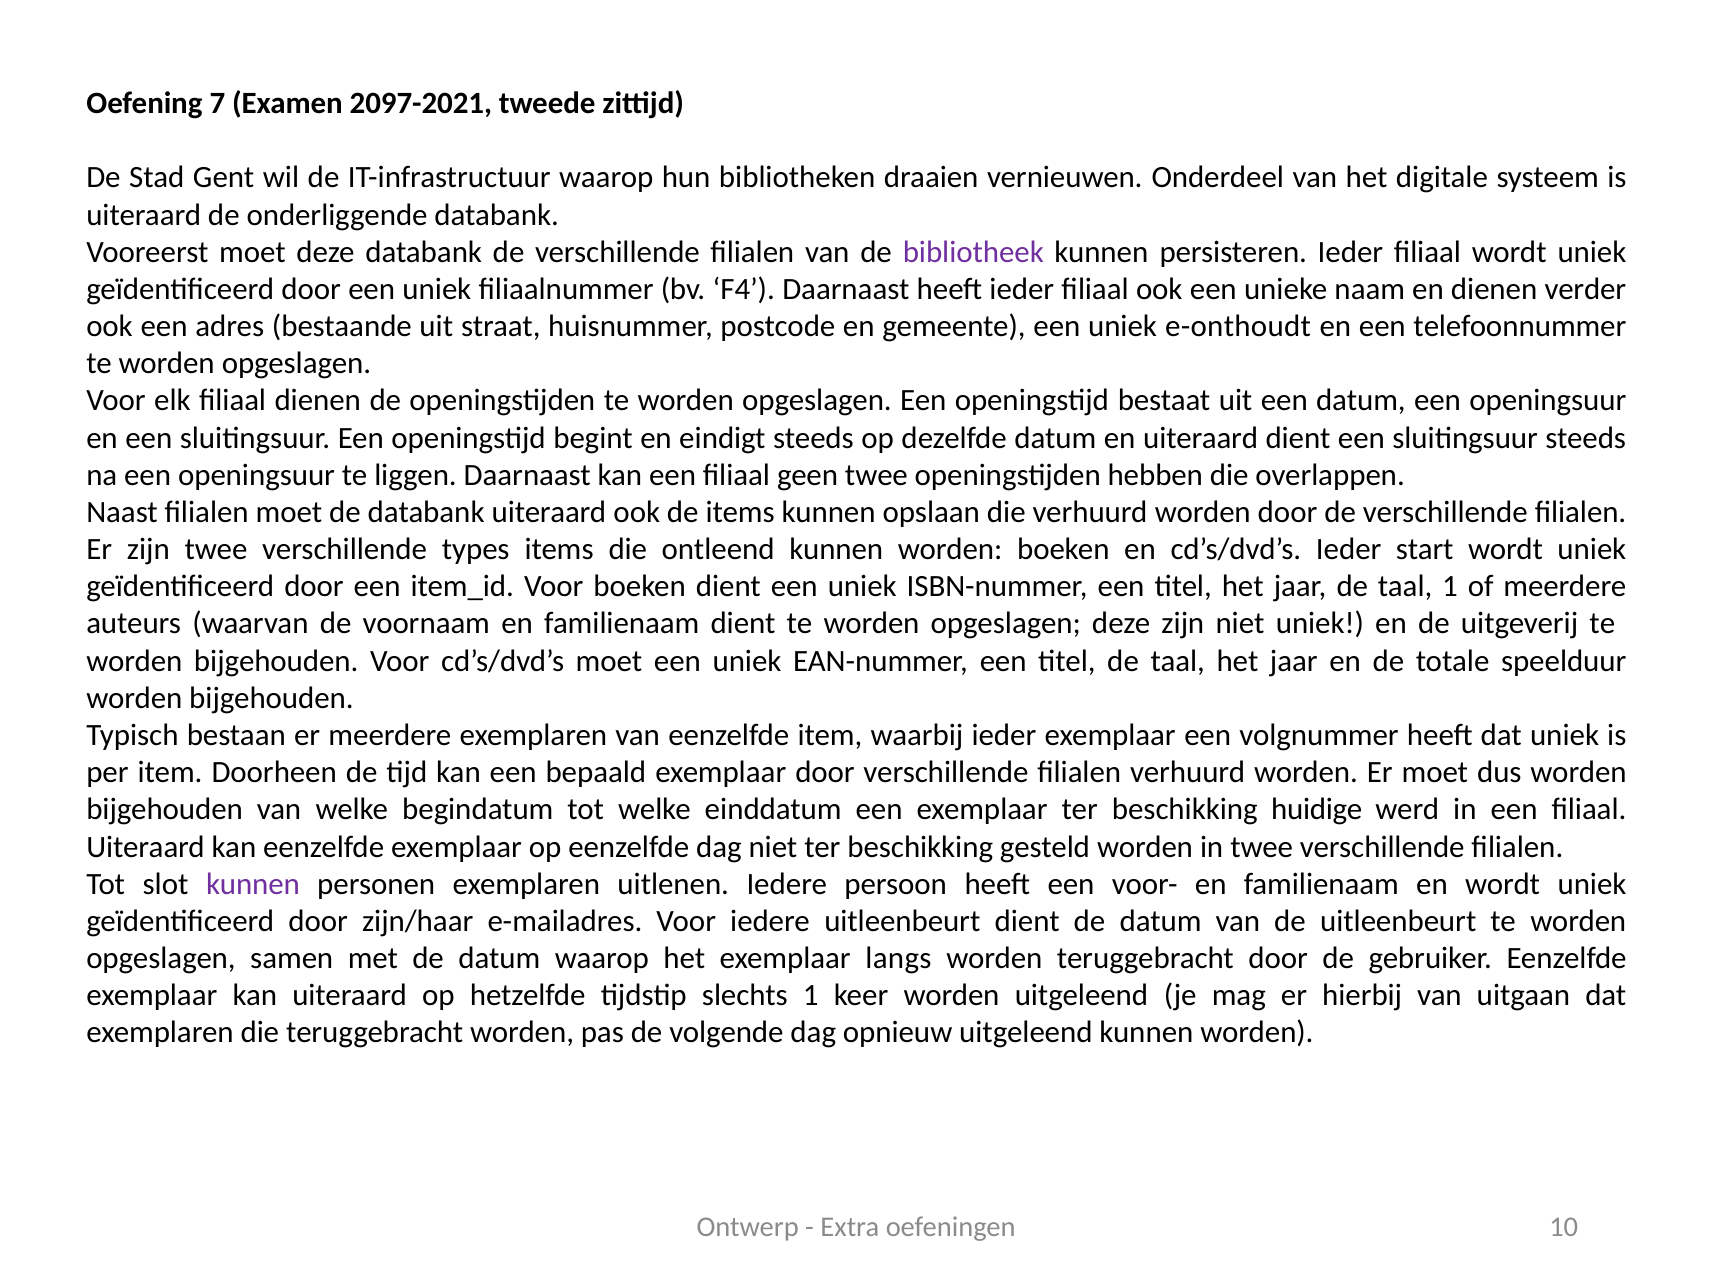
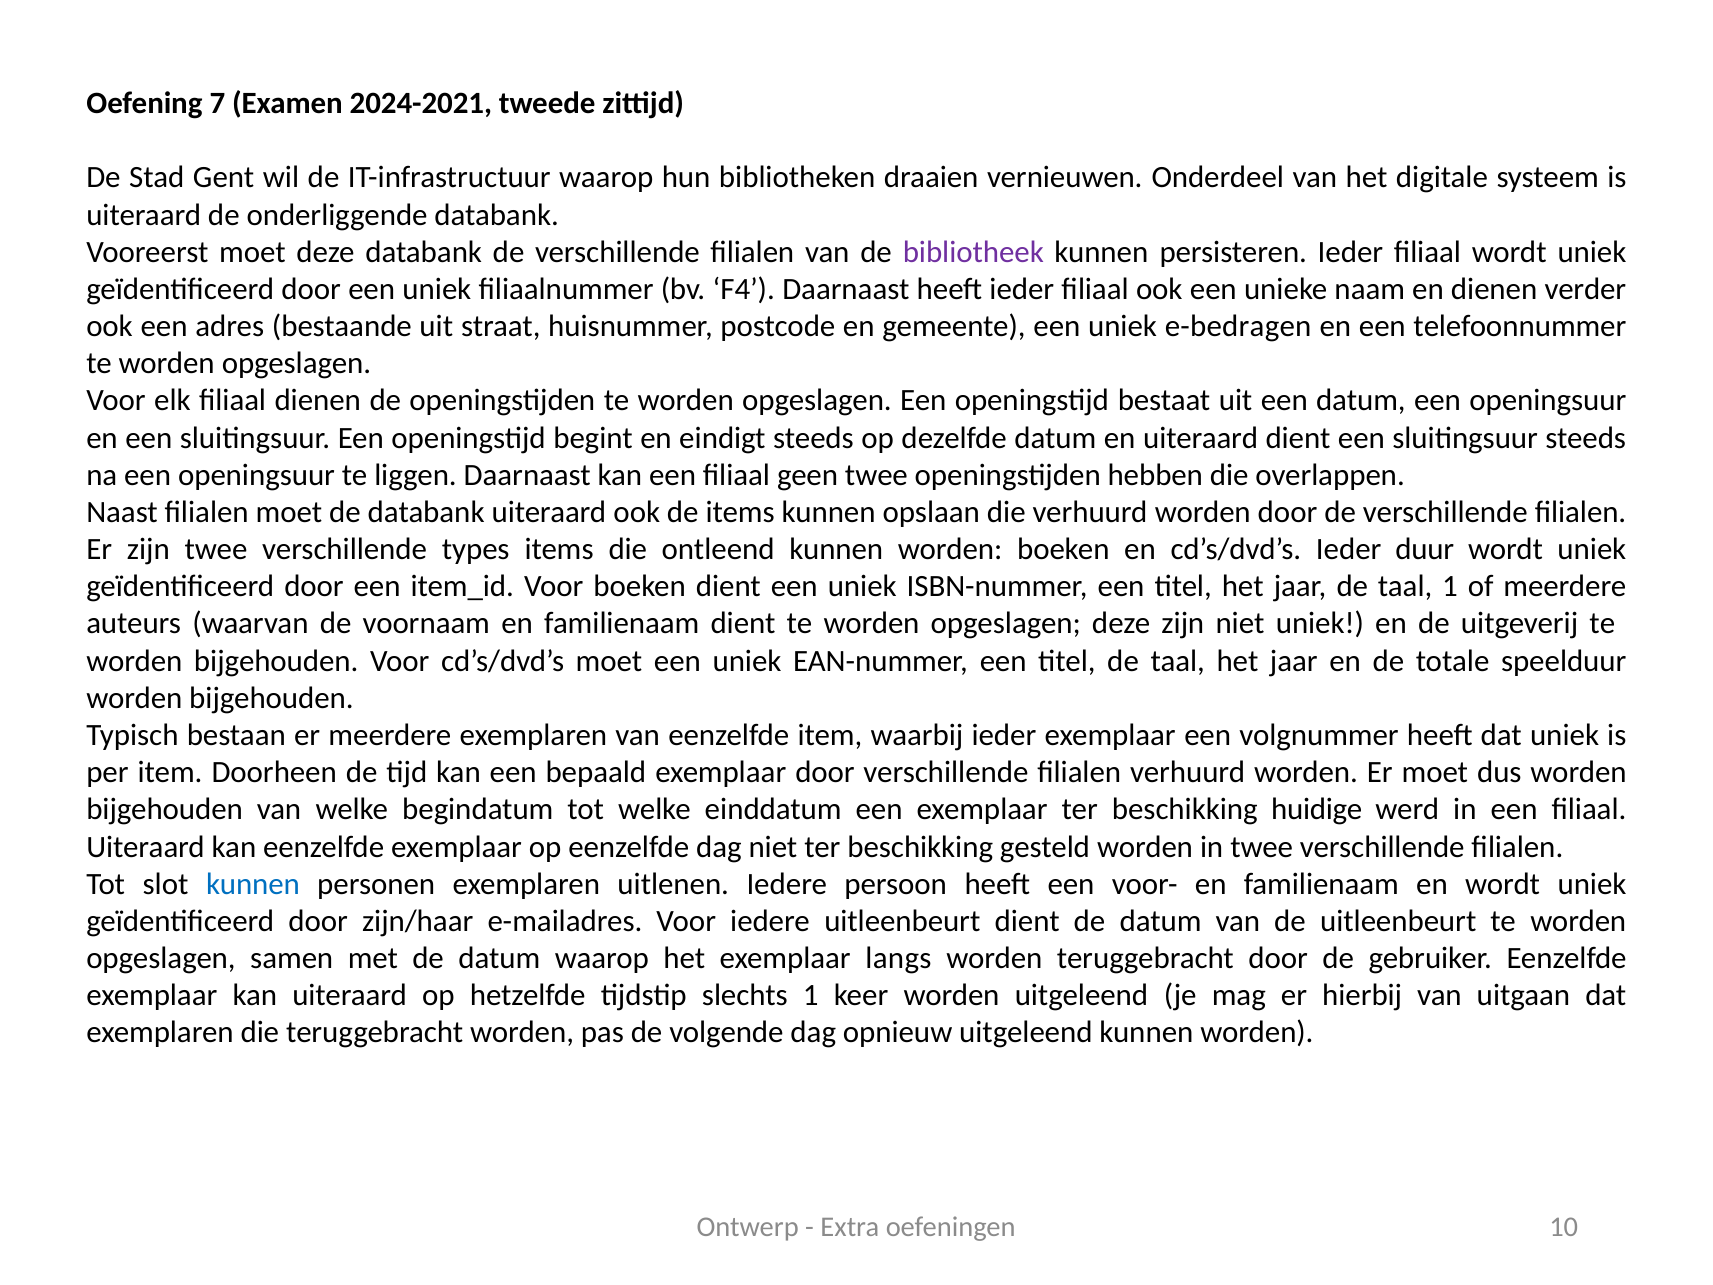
2097-2021: 2097-2021 -> 2024-2021 (421, 103)
e-onthoudt: e-onthoudt -> e-bedragen (1238, 326)
start: start -> duur (1425, 549)
kunnen colour: purple -> blue (253, 884)
